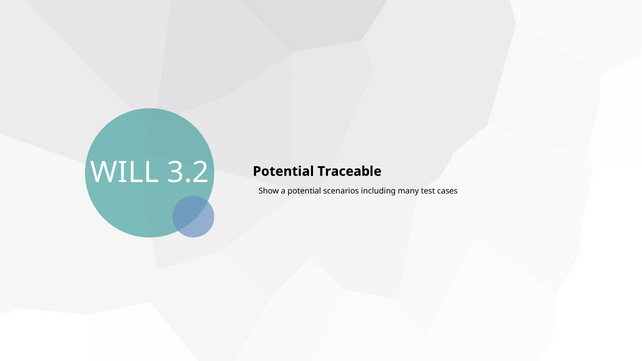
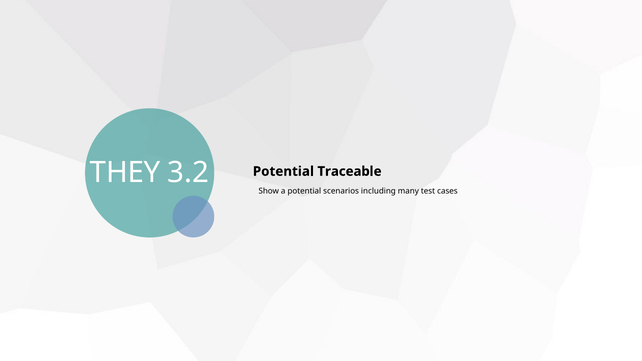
WILL: WILL -> THEY (125, 173)
